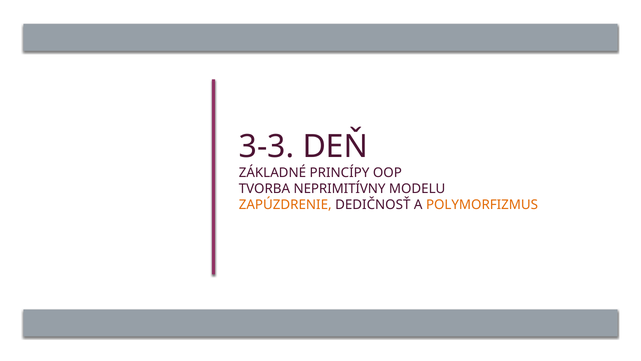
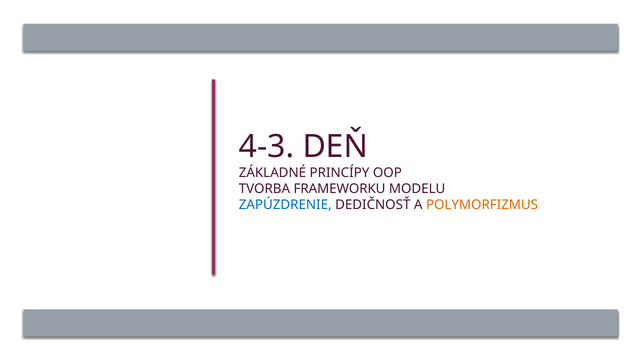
3-3: 3-3 -> 4-3 (267, 147)
NEPRIMITÍVNY: NEPRIMITÍVNY -> FRAMEWORKU (340, 189)
ZAPÚZDRENIE colour: orange -> blue (285, 205)
